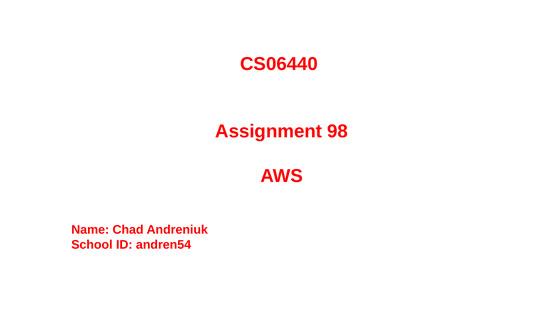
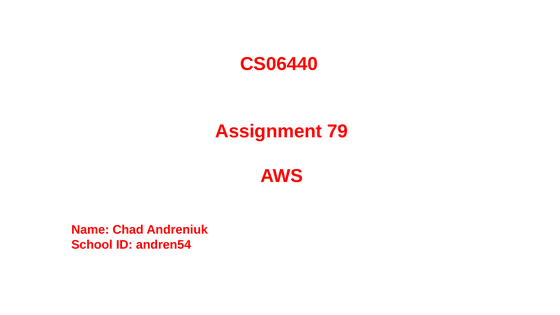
98: 98 -> 79 (338, 131)
